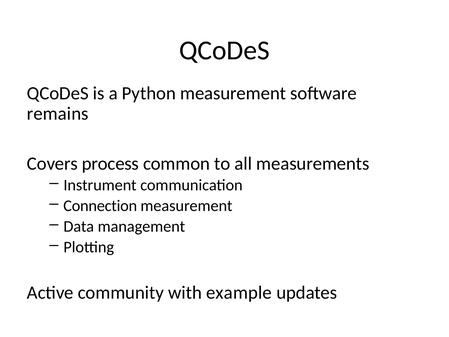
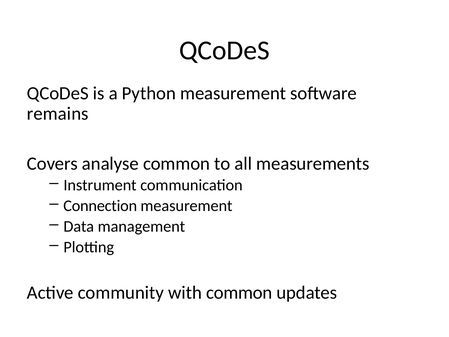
process: process -> analyse (110, 163)
with example: example -> common (239, 292)
